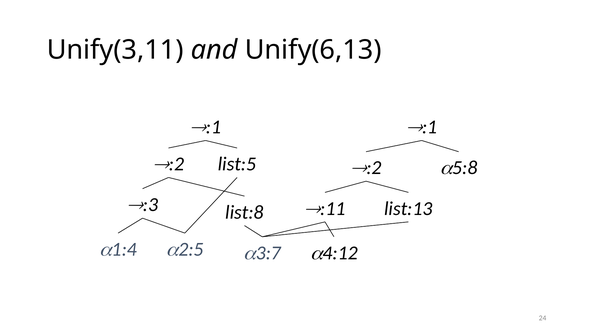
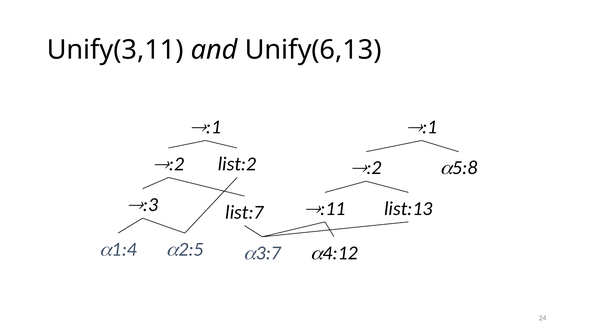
list:5: list:5 -> list:2 (237, 164)
list:8: list:8 -> list:7 (244, 213)
